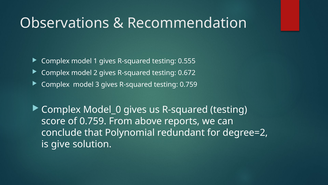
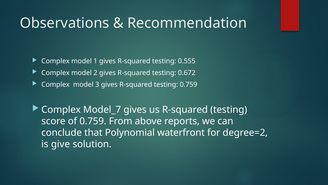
Model_0: Model_0 -> Model_7 (102, 109)
redundant: redundant -> waterfront (181, 132)
